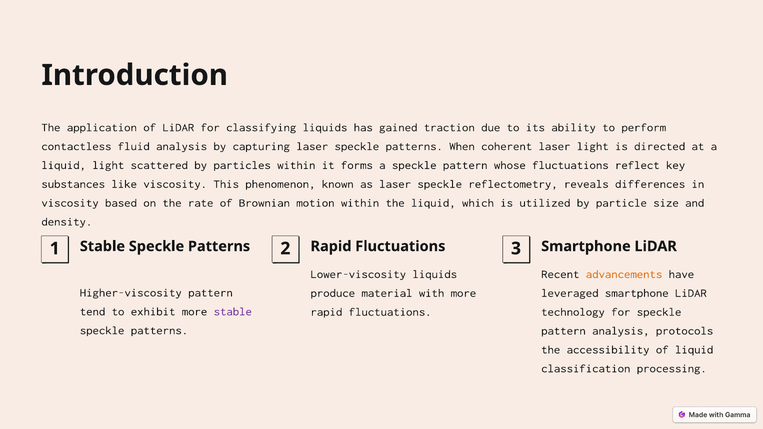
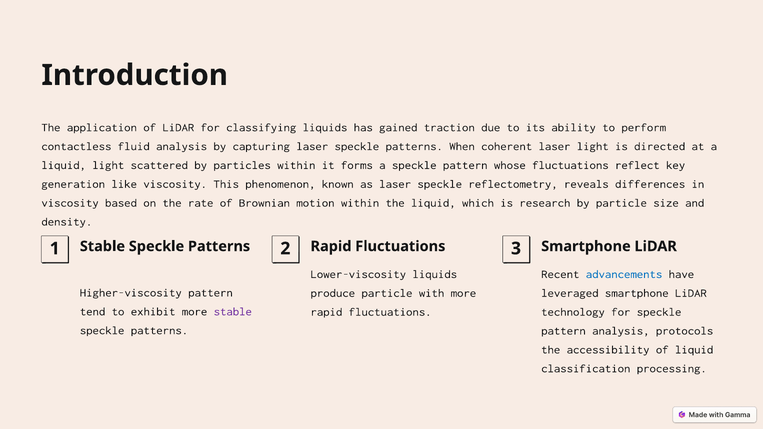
substances: substances -> generation (73, 184)
utilized: utilized -> research (545, 203)
advancements colour: orange -> blue (624, 274)
produce material: material -> particle (387, 293)
